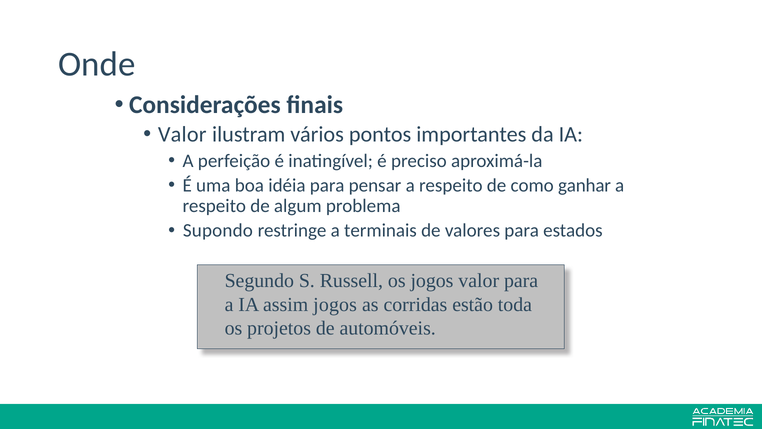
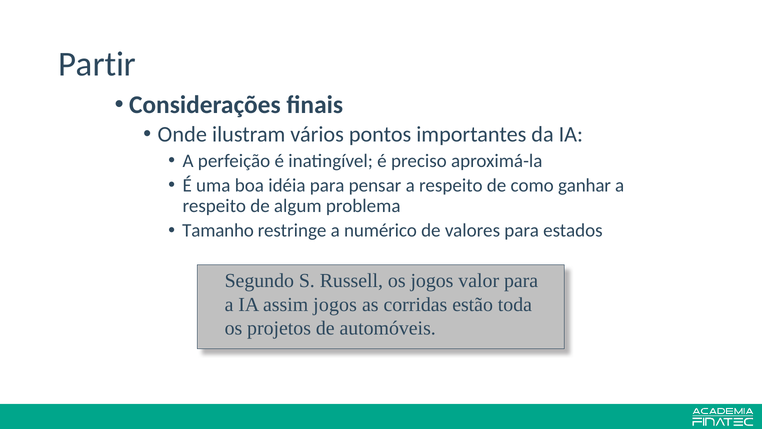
Onde: Onde -> Partir (97, 64)
Valor: Valor -> Onde (182, 134)
Supondo: Supondo -> Tamanho (218, 230)
terminais: terminais -> numérico (380, 230)
